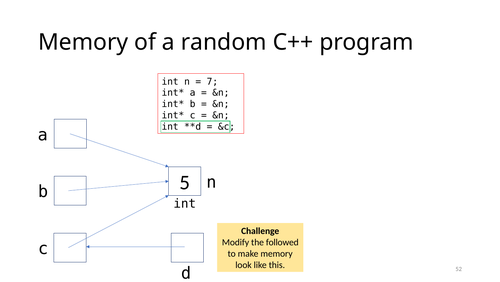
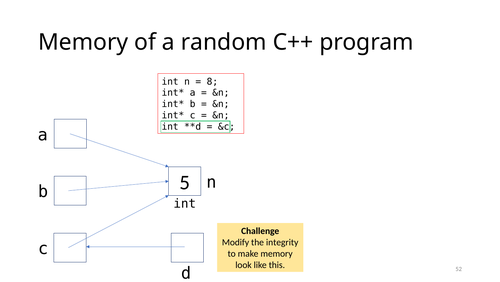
7: 7 -> 8 (212, 81)
followed: followed -> integrity (282, 242)
